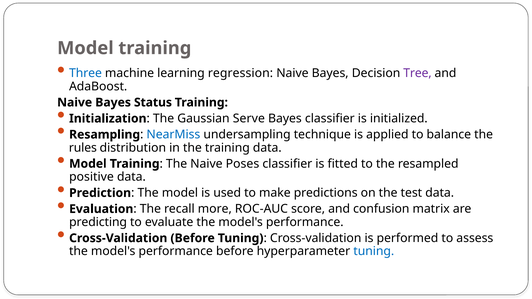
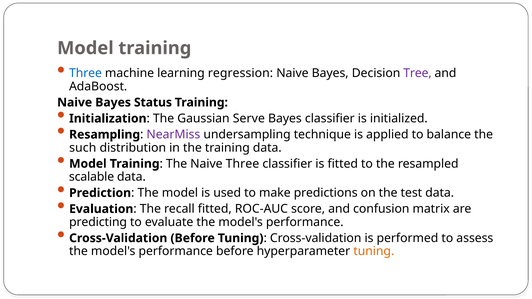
NearMiss colour: blue -> purple (173, 135)
rules: rules -> such (83, 148)
Naive Poses: Poses -> Three (242, 164)
positive: positive -> scalable (92, 177)
recall more: more -> fitted (215, 209)
tuning colour: blue -> orange (374, 252)
